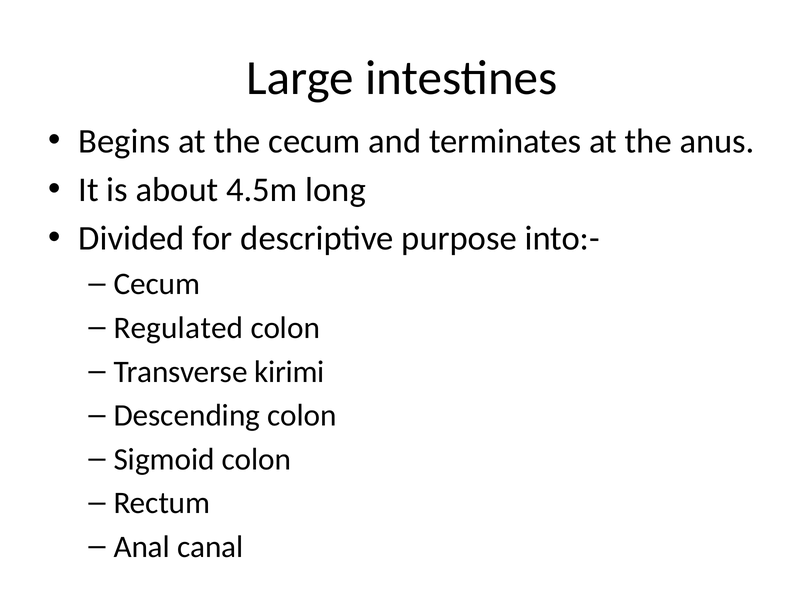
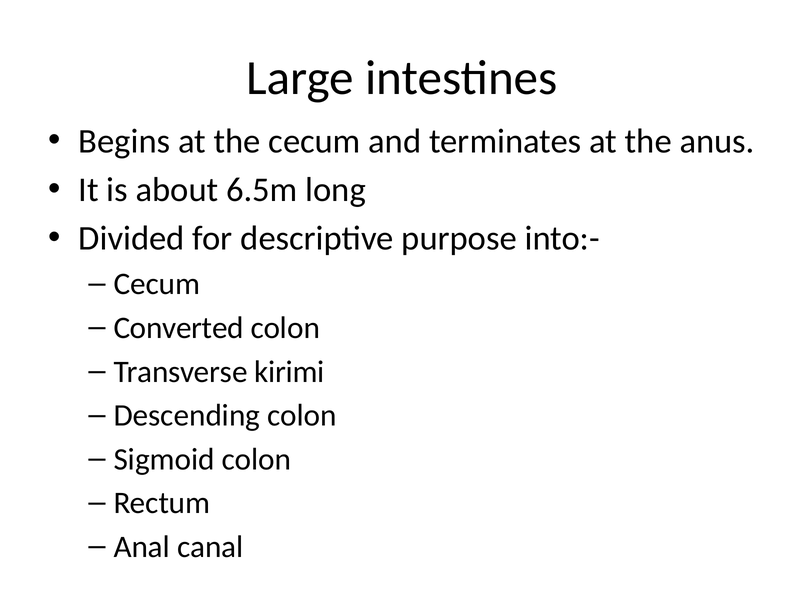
4.5m: 4.5m -> 6.5m (262, 190)
Regulated: Regulated -> Converted (179, 328)
